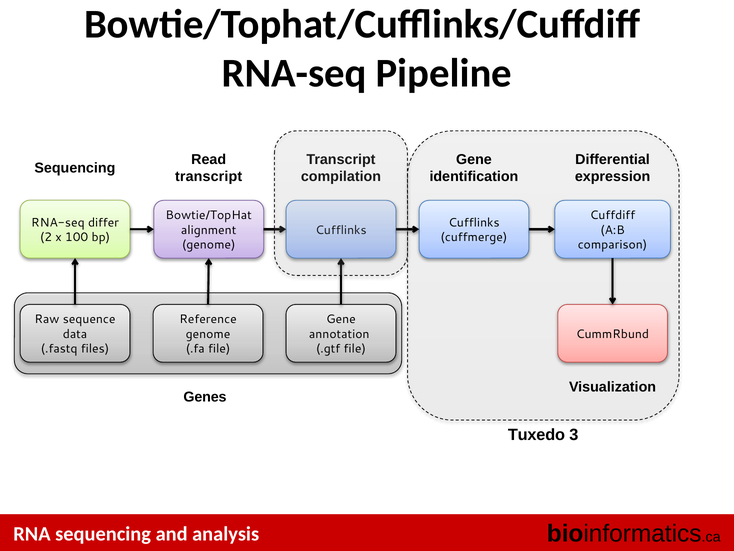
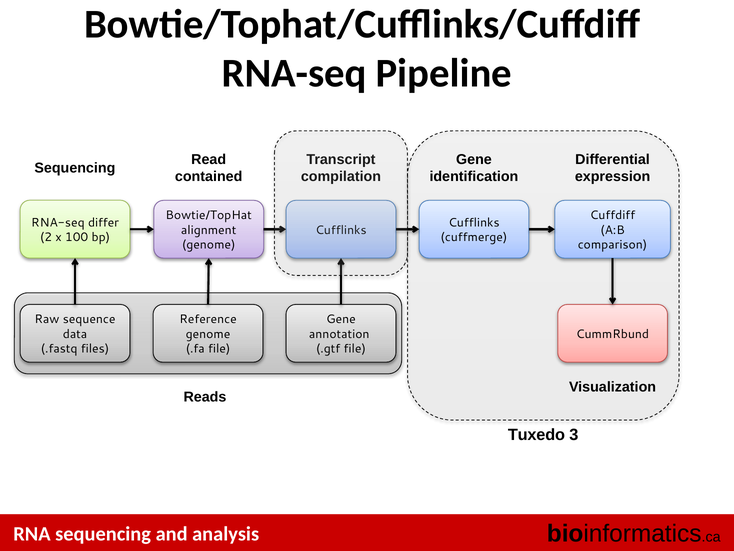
transcript: transcript -> contained (209, 176)
Genes: Genes -> Reads (205, 397)
